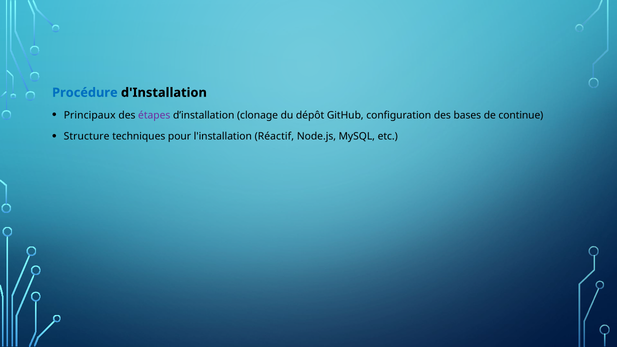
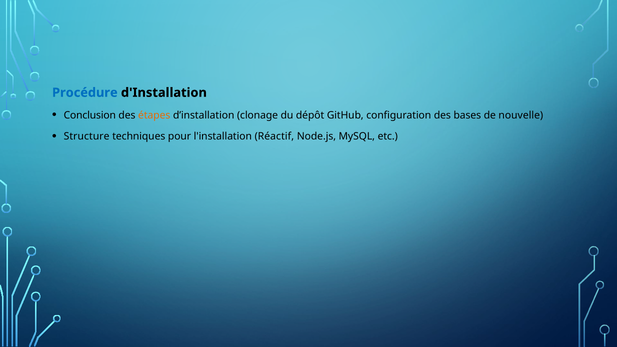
Principaux: Principaux -> Conclusion (90, 115)
étapes colour: purple -> orange (154, 115)
continue: continue -> nouvelle (521, 115)
